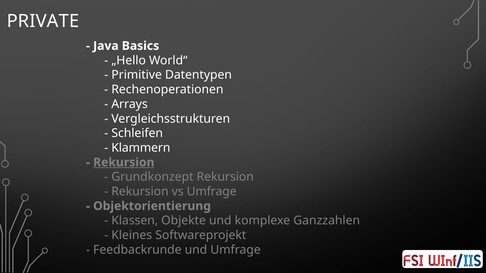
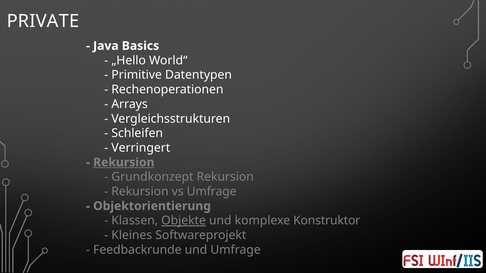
Klammern: Klammern -> Verringert (141, 148)
Objekte underline: none -> present (184, 221)
Ganzzahlen: Ganzzahlen -> Konstruktor (327, 221)
